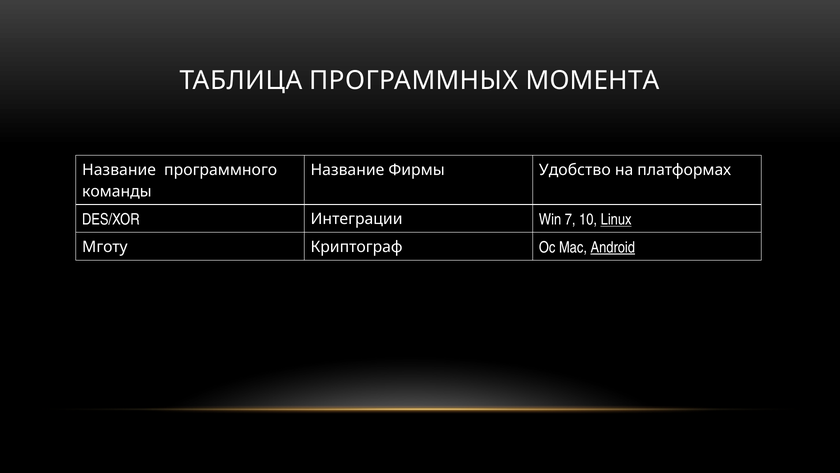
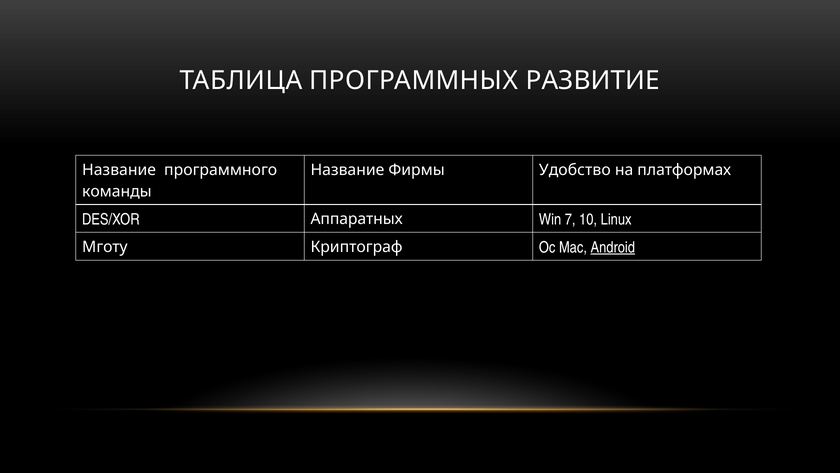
МОМЕНТА: МОМЕНТА -> РАЗВИТИЕ (593, 81)
Интеграции: Интеграции -> Аппаратных (357, 219)
Linux underline: present -> none (616, 219)
